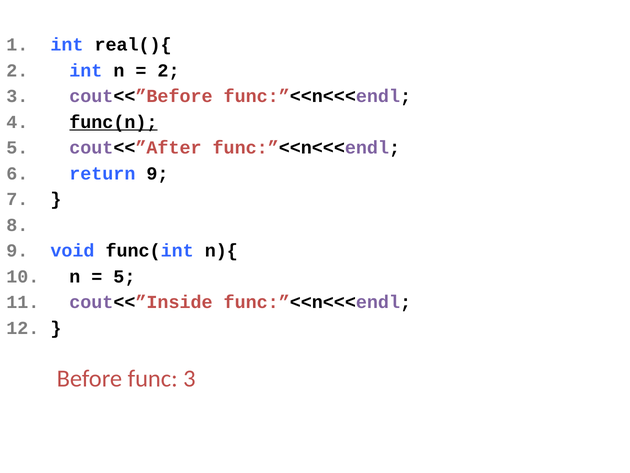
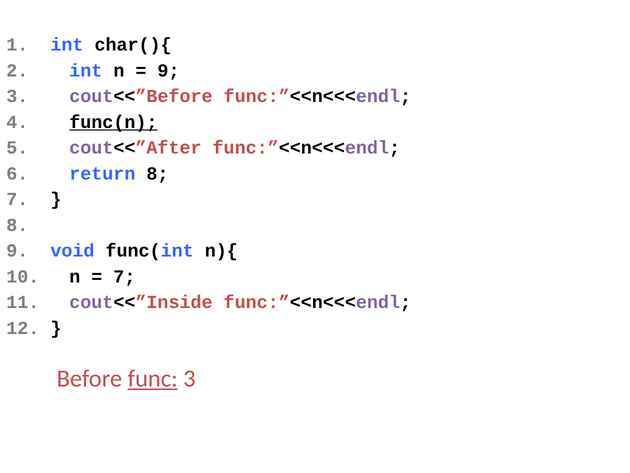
real(){: real(){ -> char(){ (133, 45)
2: 2 -> 9 (169, 70)
return 9: 9 -> 8 (158, 173)
5: 5 -> 7 (124, 276)
func underline: none -> present (153, 378)
